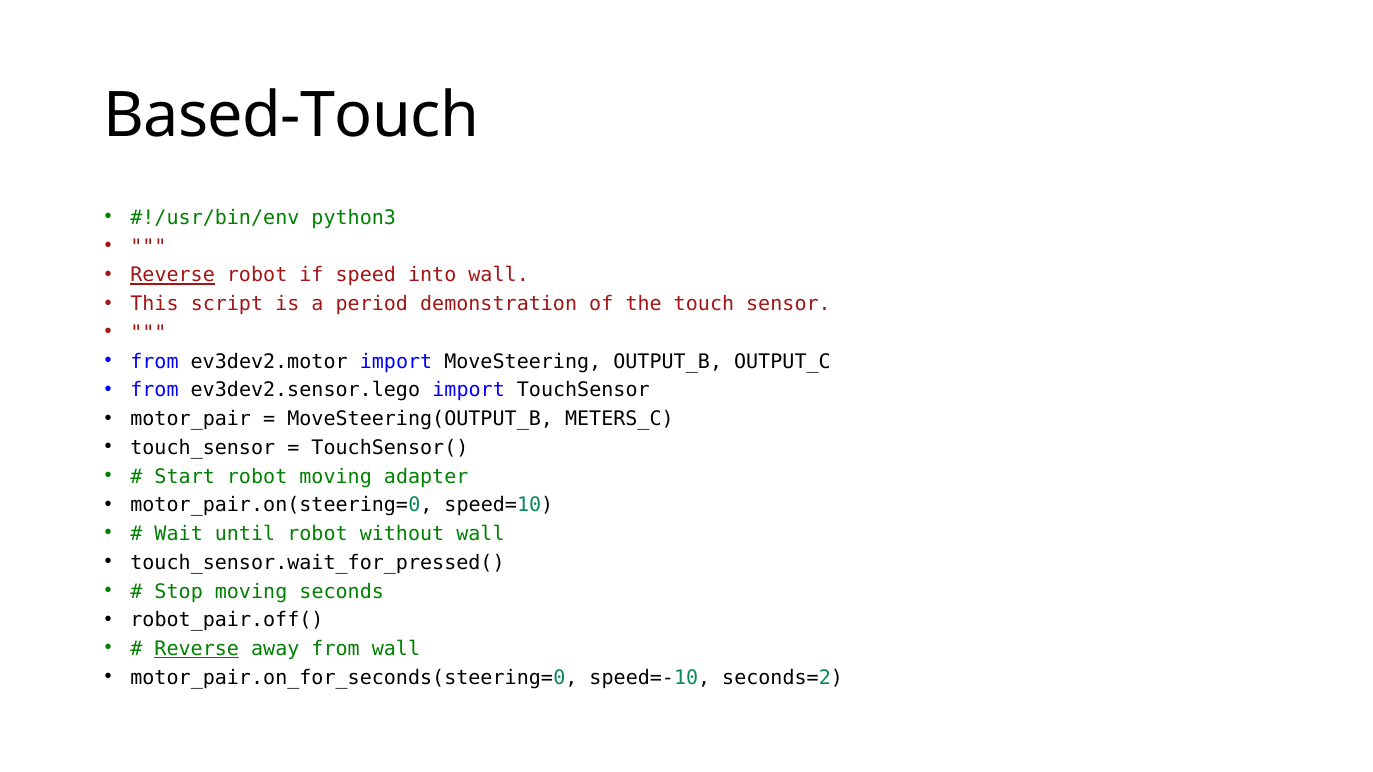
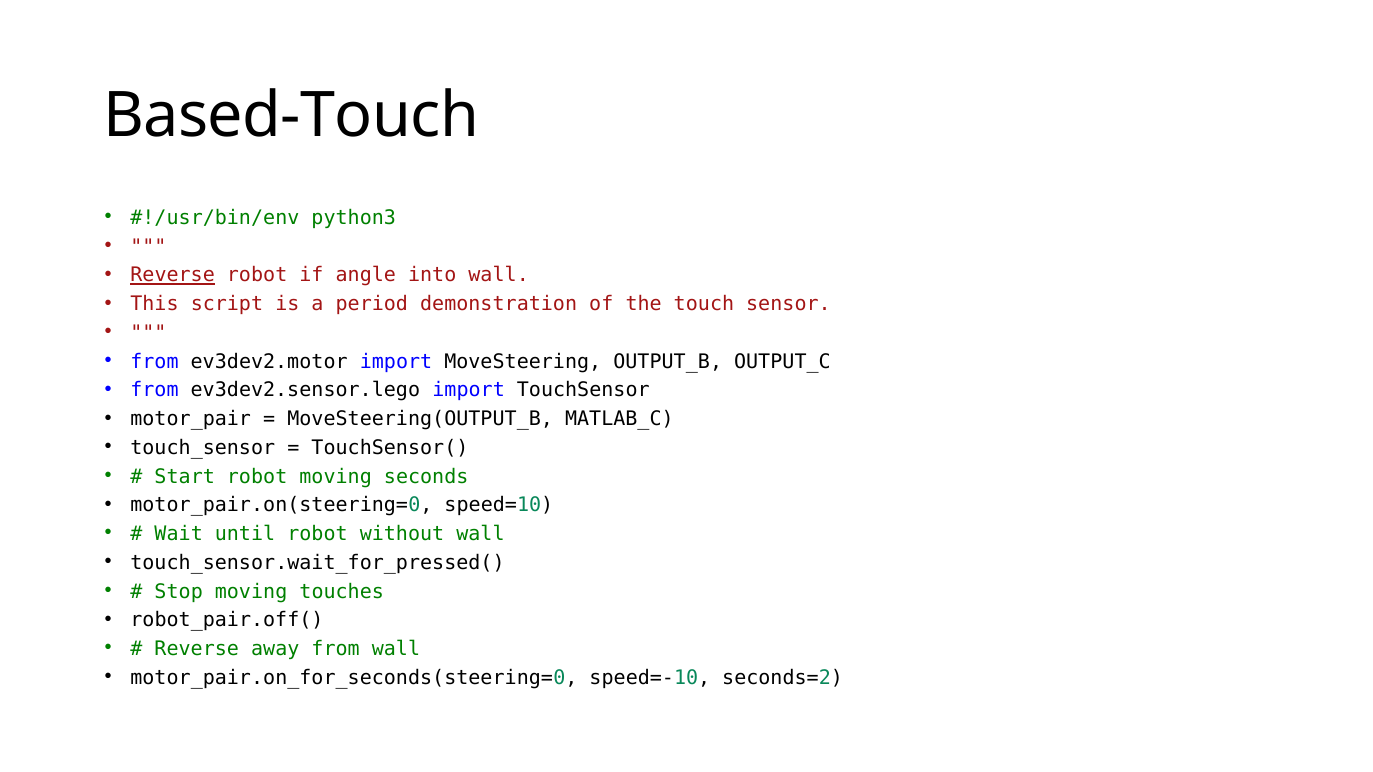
speed: speed -> angle (366, 275)
METERS_C: METERS_C -> MATLAB_C (619, 419)
adapter: adapter -> seconds (426, 477)
seconds: seconds -> touches (342, 592)
Reverse underline: present -> none (197, 649)
